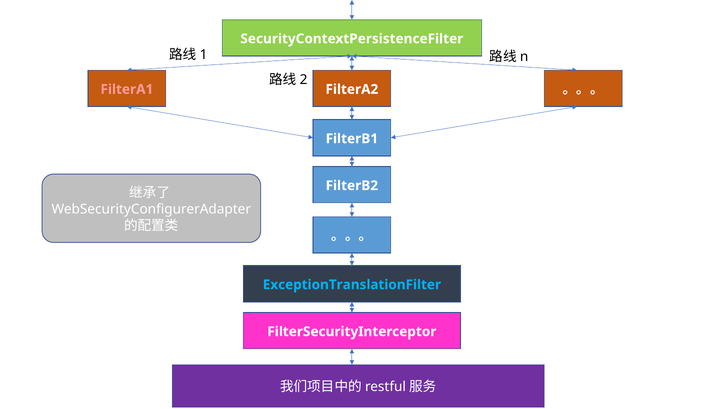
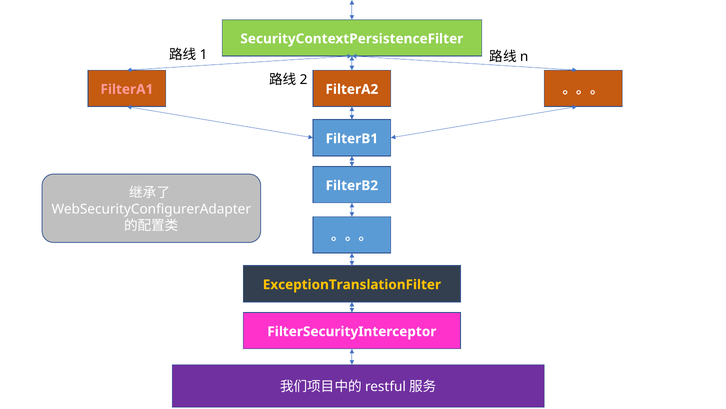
ExceptionTranslationFilter colour: light blue -> yellow (352, 284)
